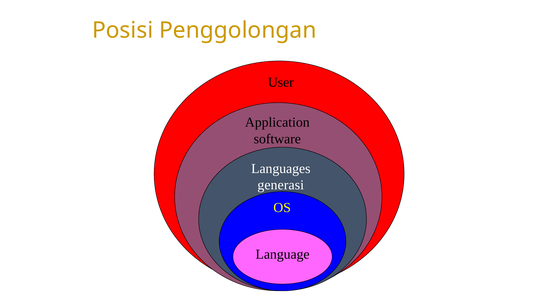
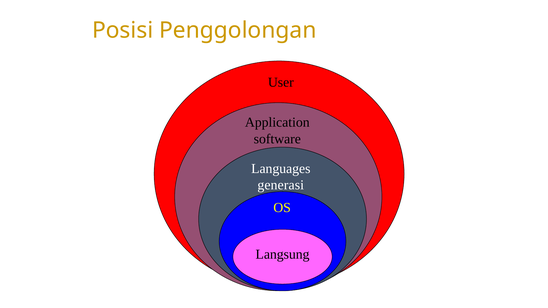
Language: Language -> Langsung (283, 254)
